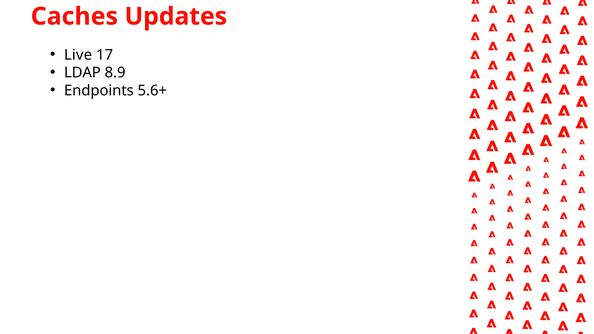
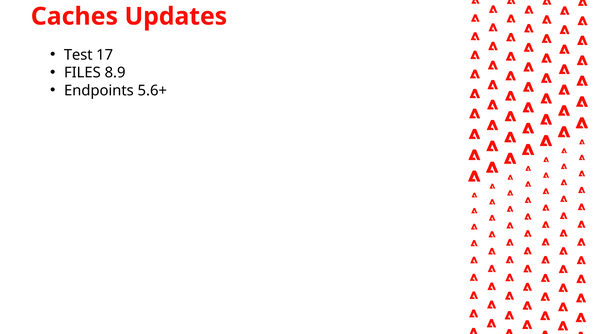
Live: Live -> Test (78, 55)
LDAP: LDAP -> FILES (82, 73)
